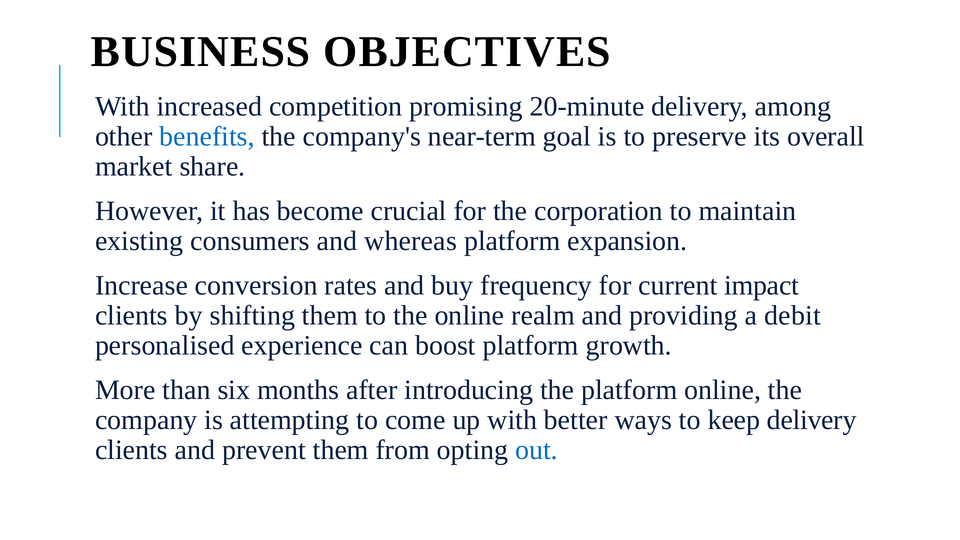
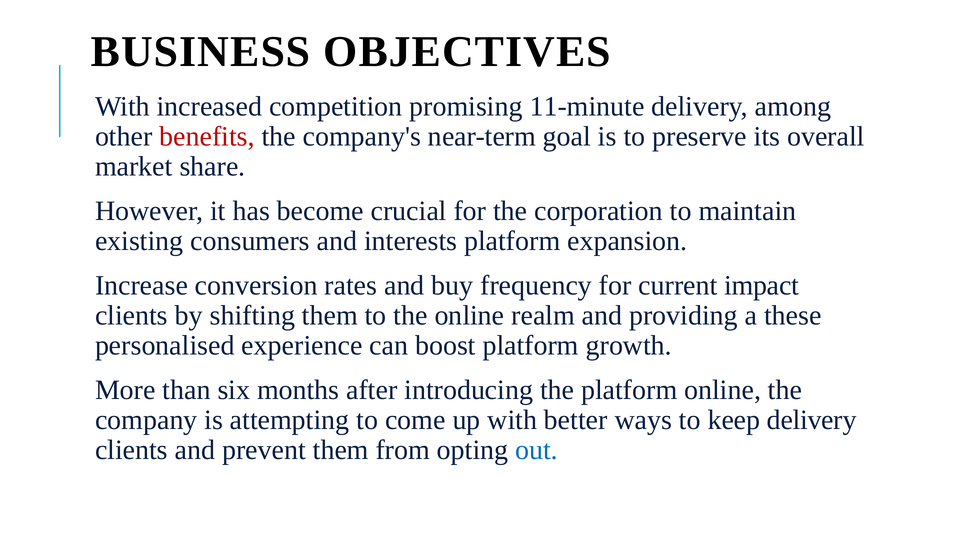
20-minute: 20-minute -> 11-minute (587, 106)
benefits colour: blue -> red (207, 137)
whereas: whereas -> interests (411, 241)
debit: debit -> these (793, 315)
